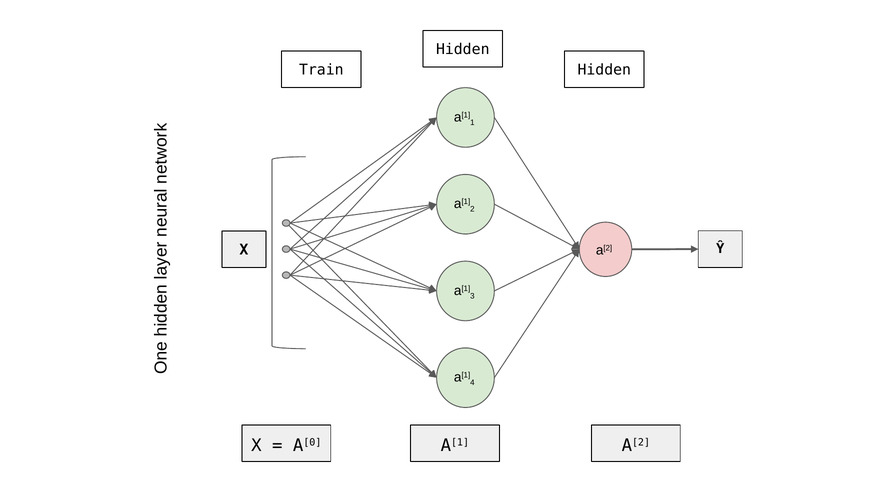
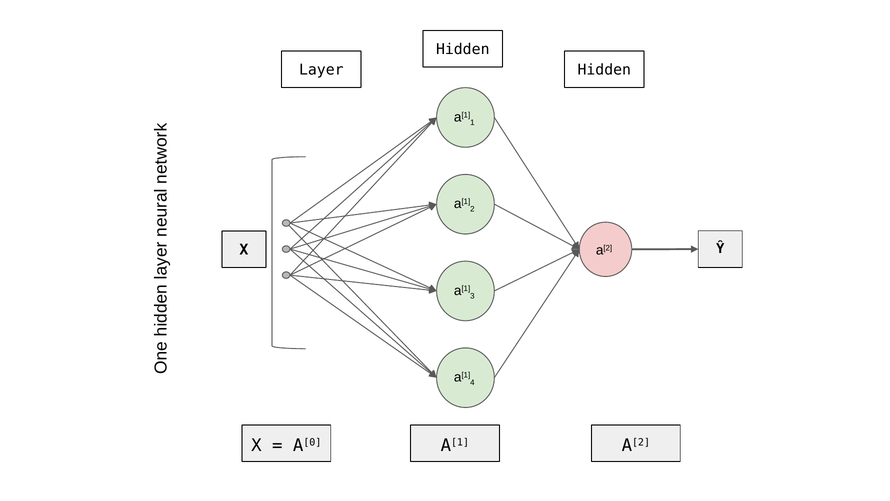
Train: Train -> Layer (321, 70)
